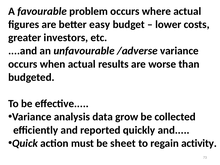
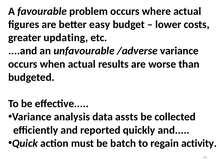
investors: investors -> updating (66, 38)
grow: grow -> assts (127, 117)
sheet: sheet -> batch (123, 143)
